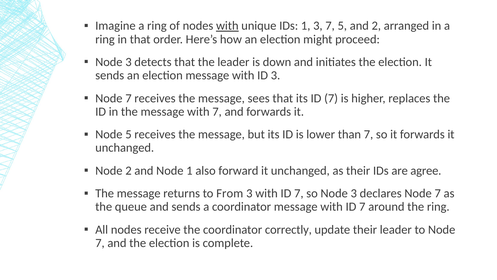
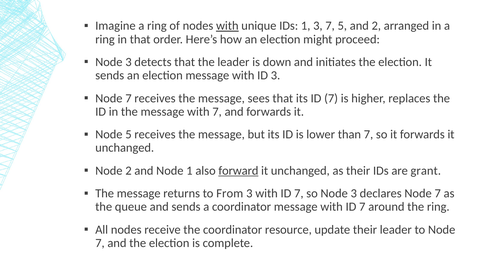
forward underline: none -> present (238, 170)
agree: agree -> grant (426, 170)
correctly: correctly -> resource (288, 229)
